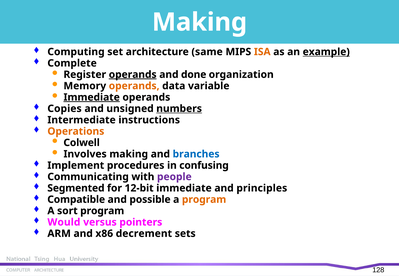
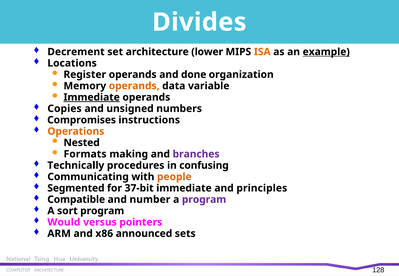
Making: Making -> Divides (199, 22)
Computing: Computing -> Decrement (76, 52)
same: same -> lower (207, 52)
Complete: Complete -> Locations (72, 63)
operands underline: present -> none (133, 75)
numbers underline: present -> none (179, 109)
Intermediate: Intermediate -> Compromises (82, 120)
Colwell: Colwell -> Nested (82, 143)
Involves: Involves -> Formats (85, 154)
branches colour: blue -> purple (196, 154)
Implement: Implement -> Technically (76, 166)
people colour: purple -> orange (174, 177)
12-bit: 12-bit -> 37-bit (139, 188)
possible: possible -> number (150, 200)
program colour: orange -> purple (204, 200)
decrement: decrement -> announced (144, 234)
